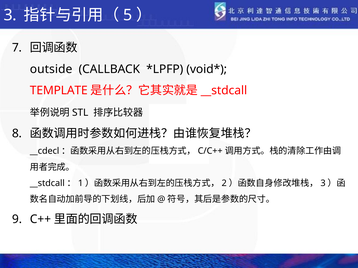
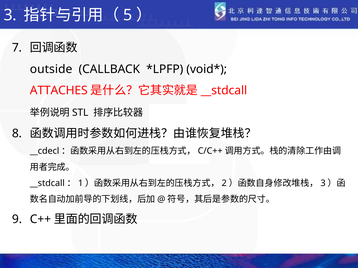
TEMPLATE: TEMPLATE -> ATTACHES (59, 91)
